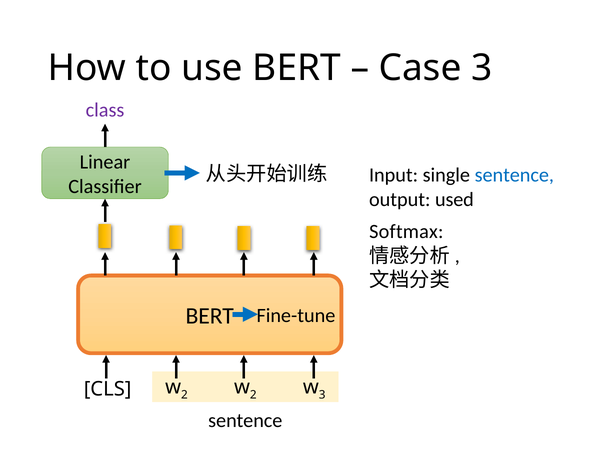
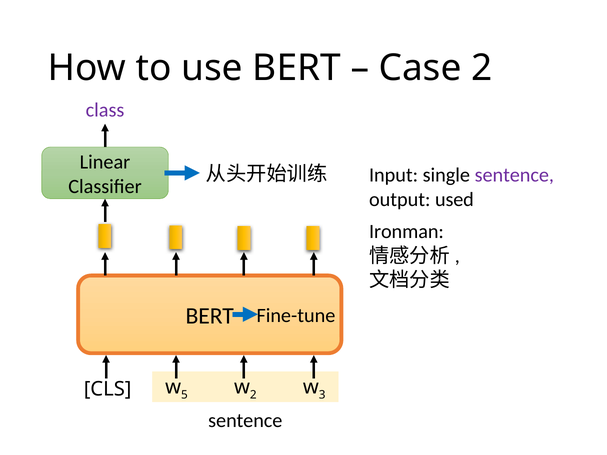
Case 3: 3 -> 2 (482, 68)
sentence colour: blue -> purple (514, 175)
Softmax: Softmax -> Ironman (406, 232)
2: 2 -> 5 (184, 395)
